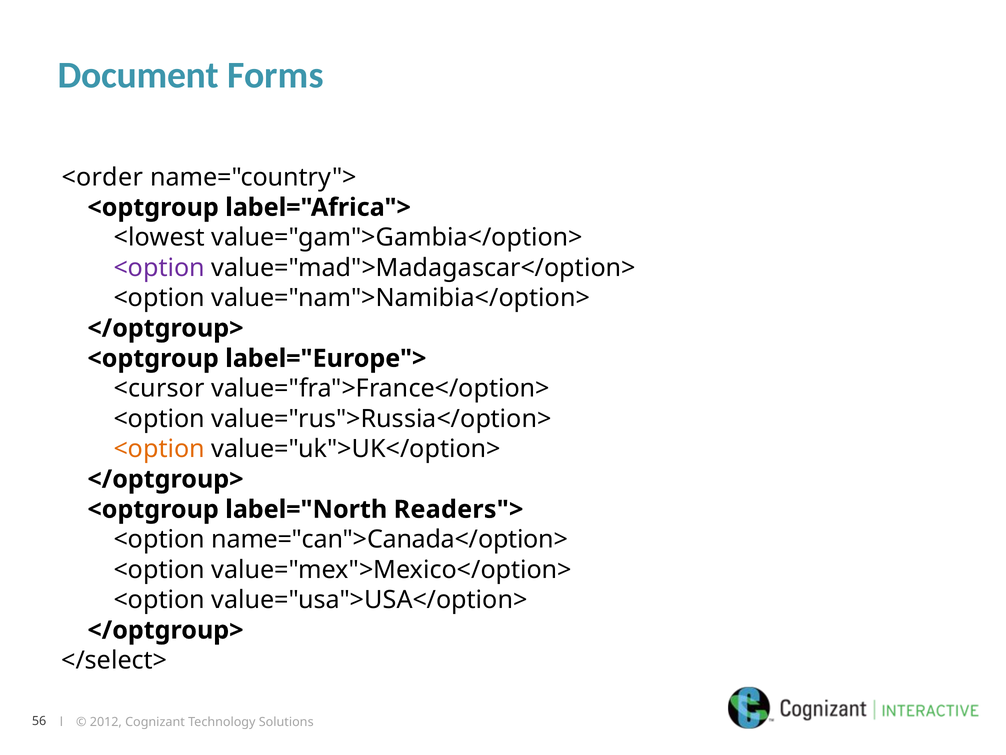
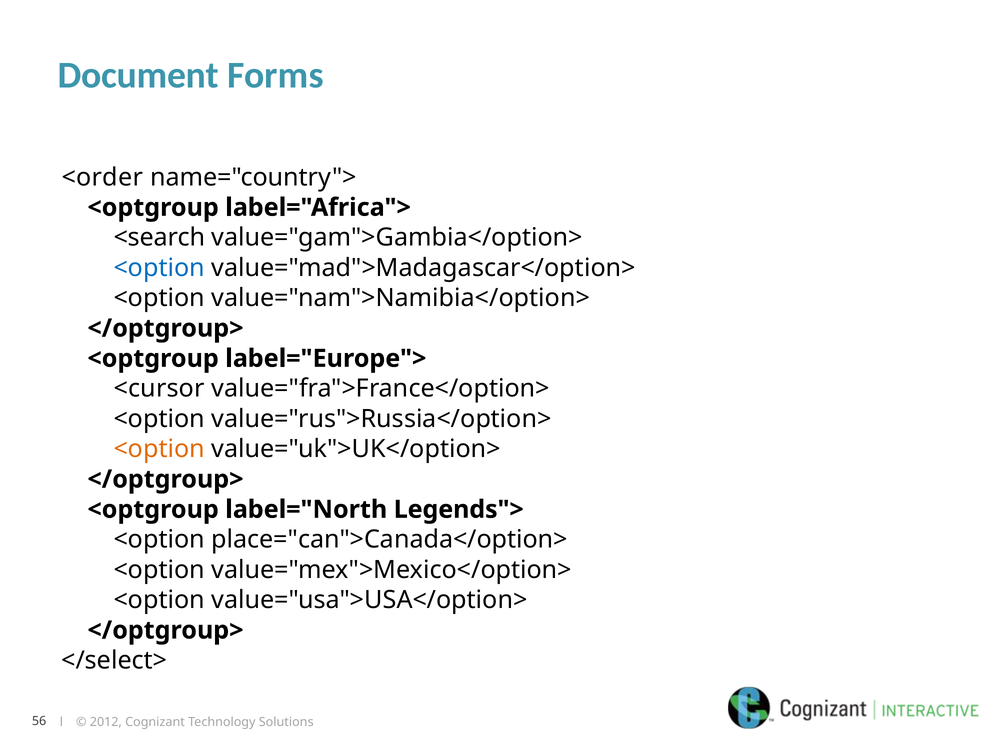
<lowest: <lowest -> <search (159, 238)
<option colour: purple -> blue (159, 268)
Readers">: Readers"> -> Legends"> (459, 509)
name="can">Canada</option>: name="can">Canada</option> -> place="can">Canada</option> (390, 539)
